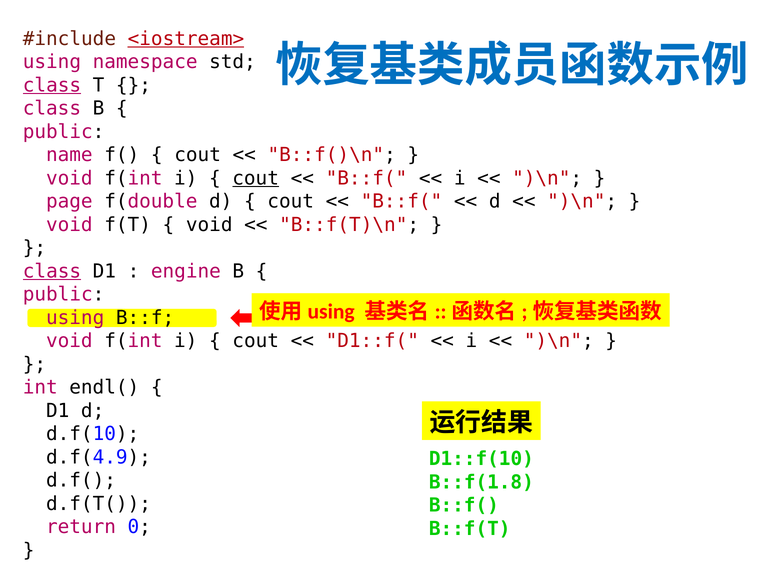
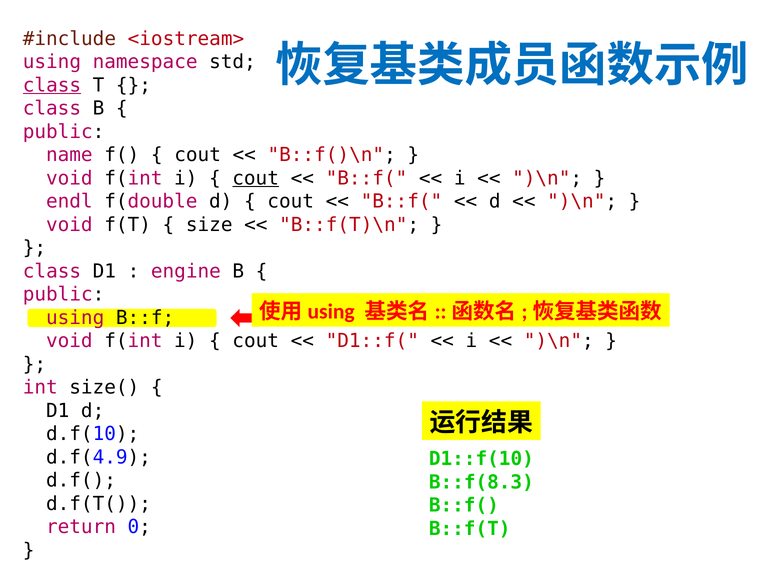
<iostream> underline: present -> none (186, 39)
page: page -> endl (69, 202)
void: void -> size (209, 225)
class underline: present -> none (52, 271)
endl(: endl( -> size( (104, 388)
B::f(1.8: B::f(1.8 -> B::f(8.3 (481, 482)
